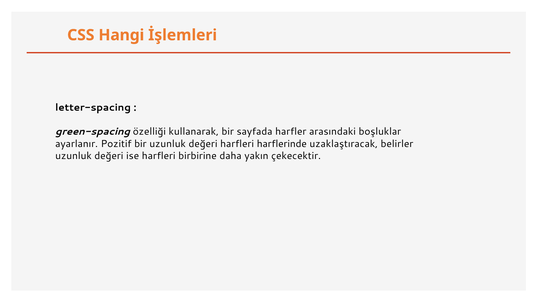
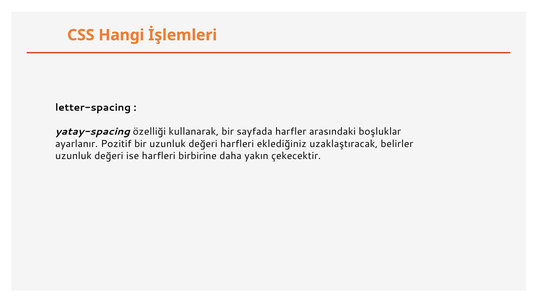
green-spacing: green-spacing -> yatay-spacing (93, 132)
harflerinde: harflerinde -> eklediğiniz (282, 144)
